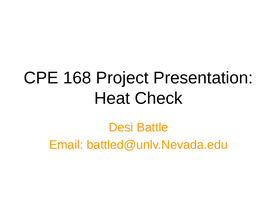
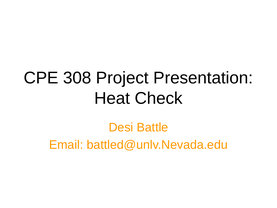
168: 168 -> 308 (77, 78)
